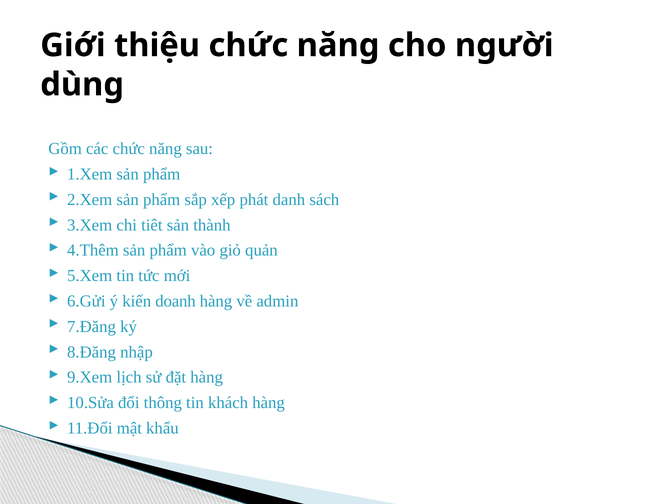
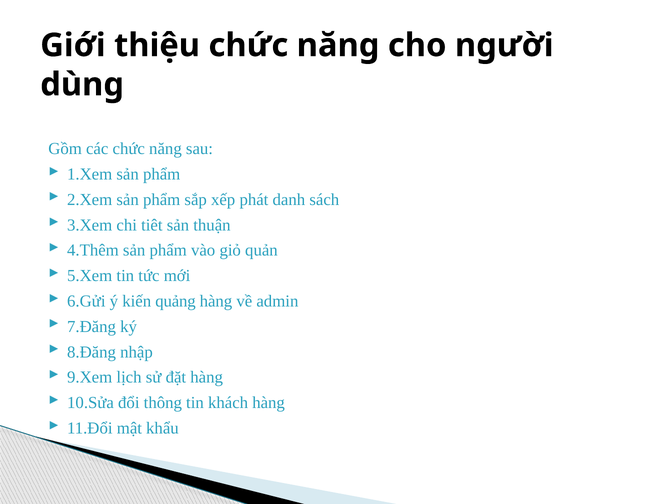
thành: thành -> thuận (212, 225)
doanh: doanh -> quảng (175, 301)
